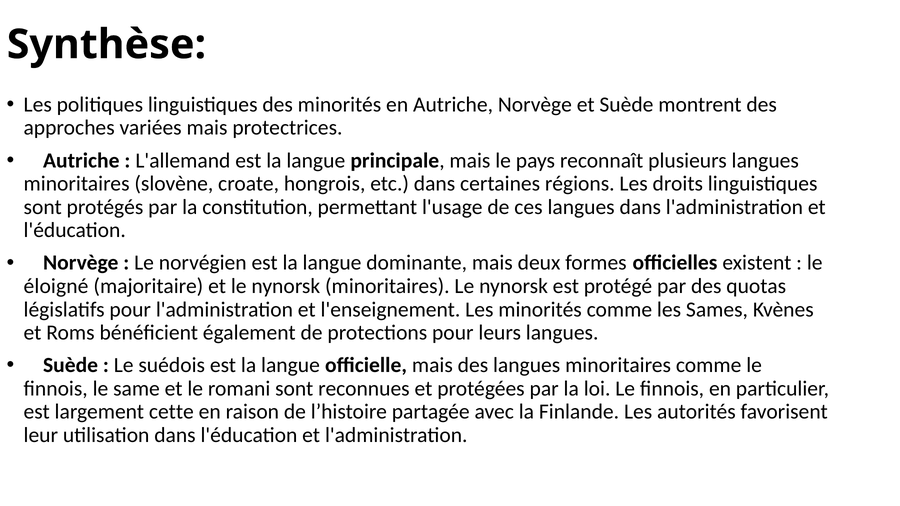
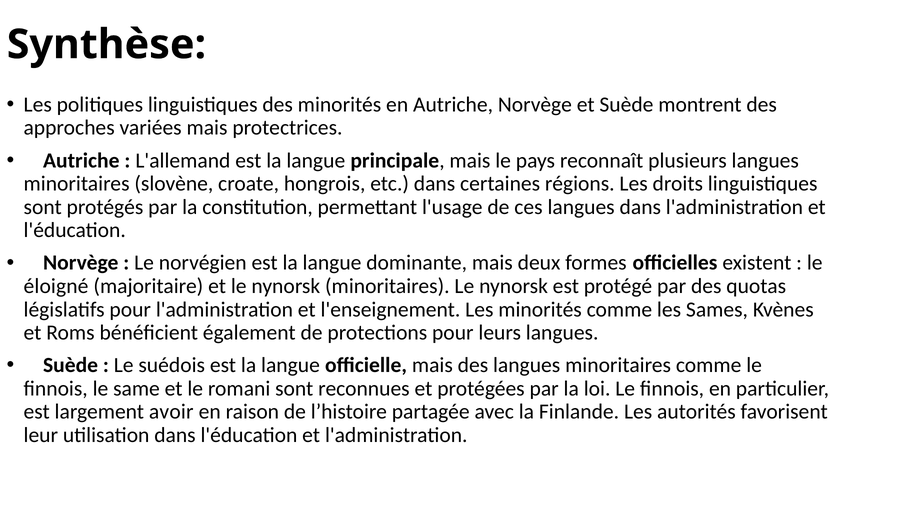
cette: cette -> avoir (171, 412)
